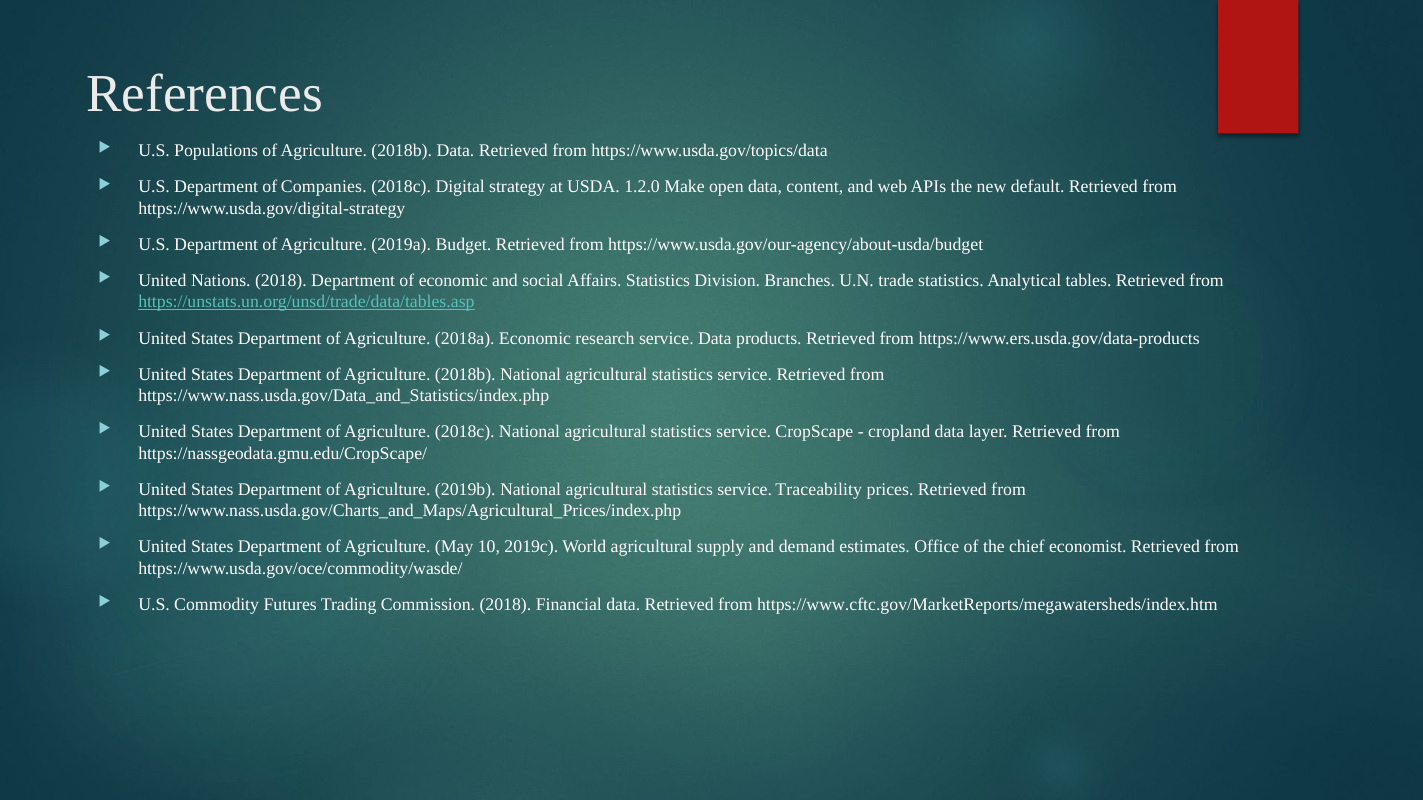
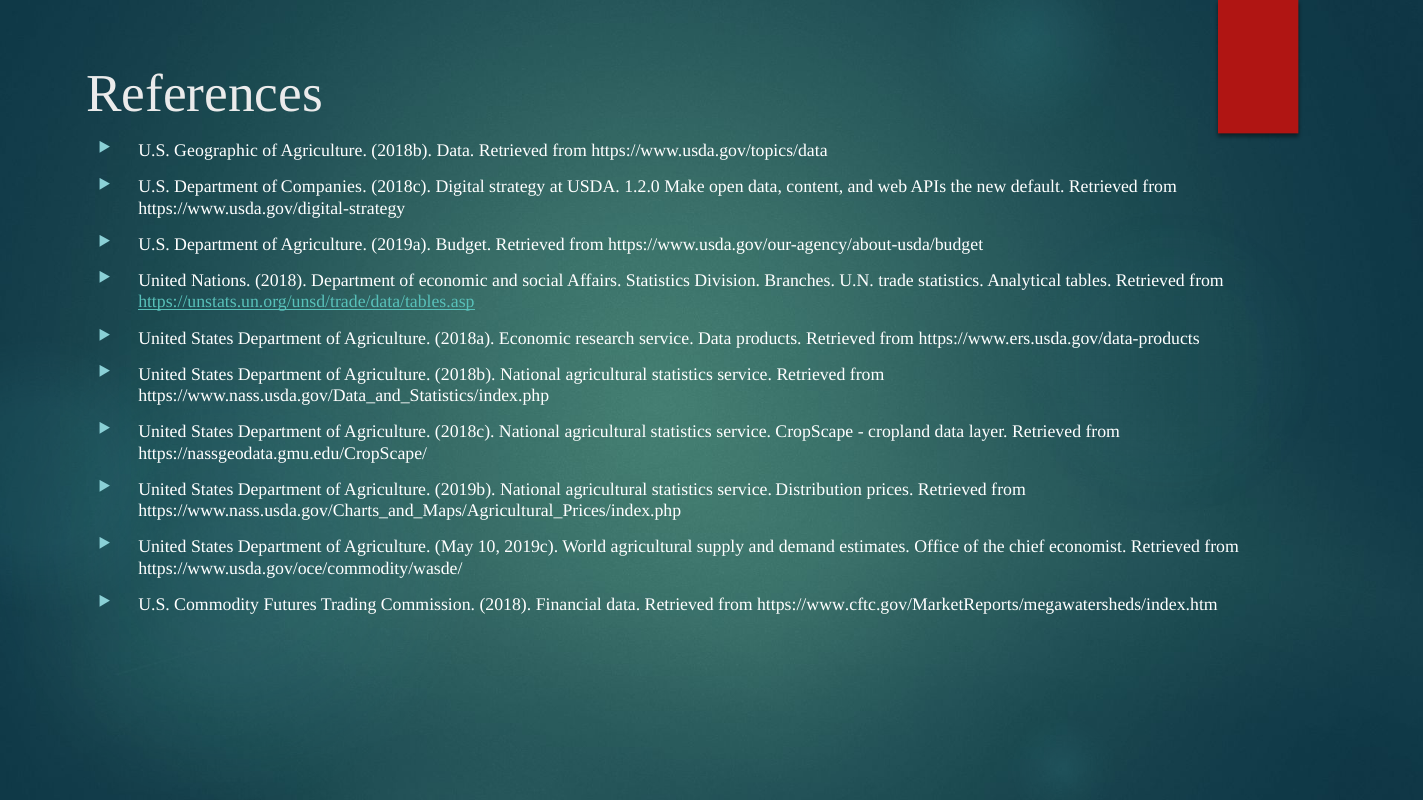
Populations: Populations -> Geographic (216, 151)
Traceability: Traceability -> Distribution (819, 490)
